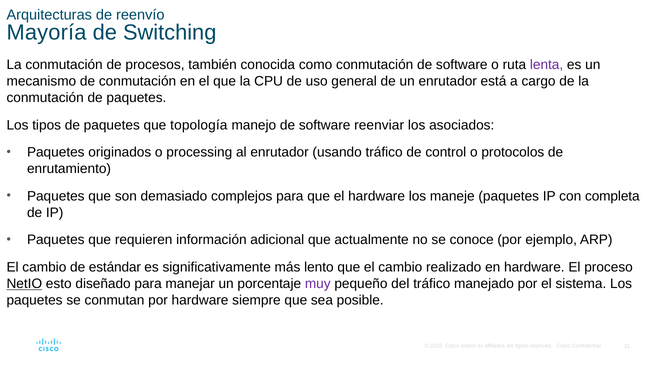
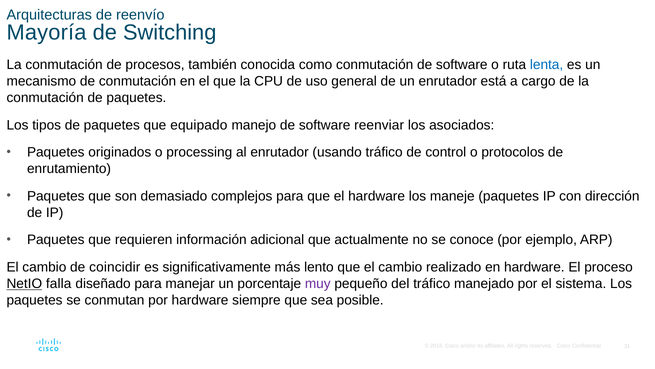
lenta colour: purple -> blue (547, 65)
topología: topología -> equipado (199, 125)
completa: completa -> dirección (612, 196)
estándar: estándar -> coincidir (115, 267)
esto: esto -> falla (59, 283)
